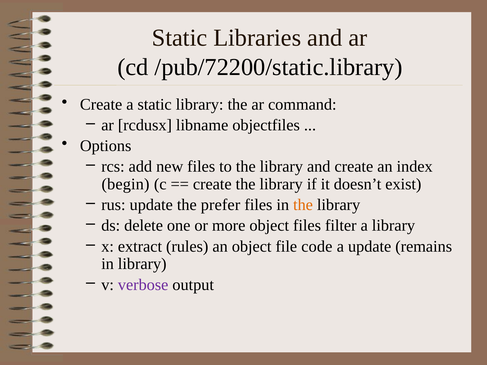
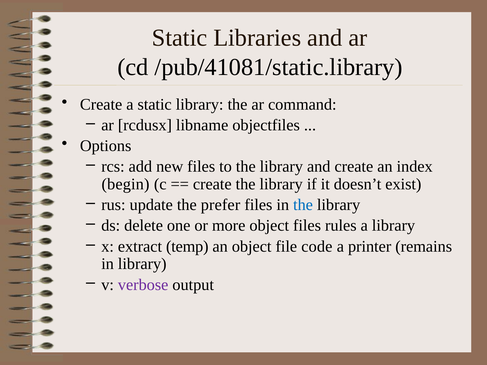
/pub/72200/static.library: /pub/72200/static.library -> /pub/41081/static.library (279, 67)
the colour: orange -> blue (303, 205)
filter: filter -> rules (341, 226)
rules: rules -> temp (187, 247)
a update: update -> printer (370, 247)
